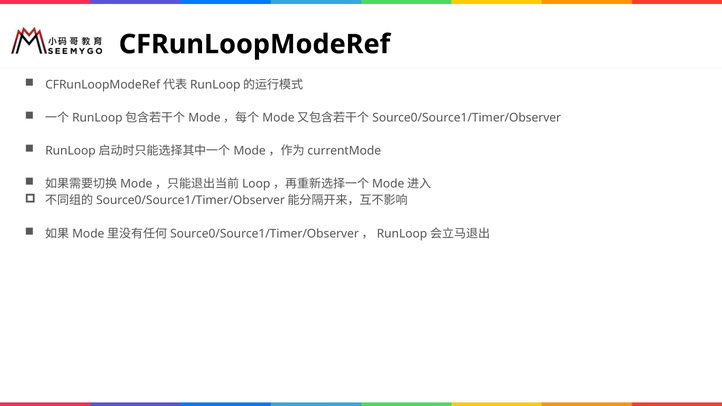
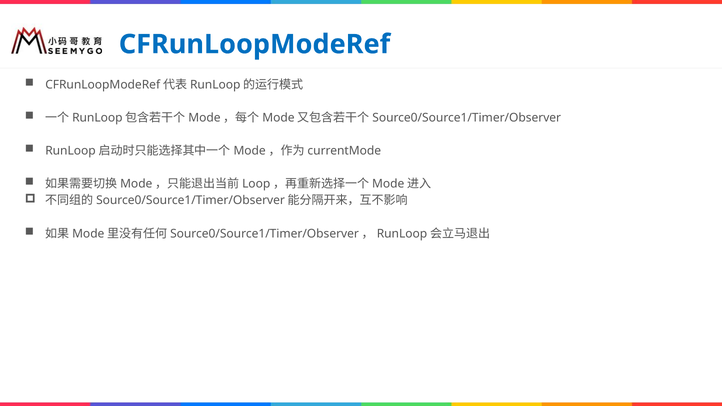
CFRunLoopModeRef colour: black -> blue (254, 44)
